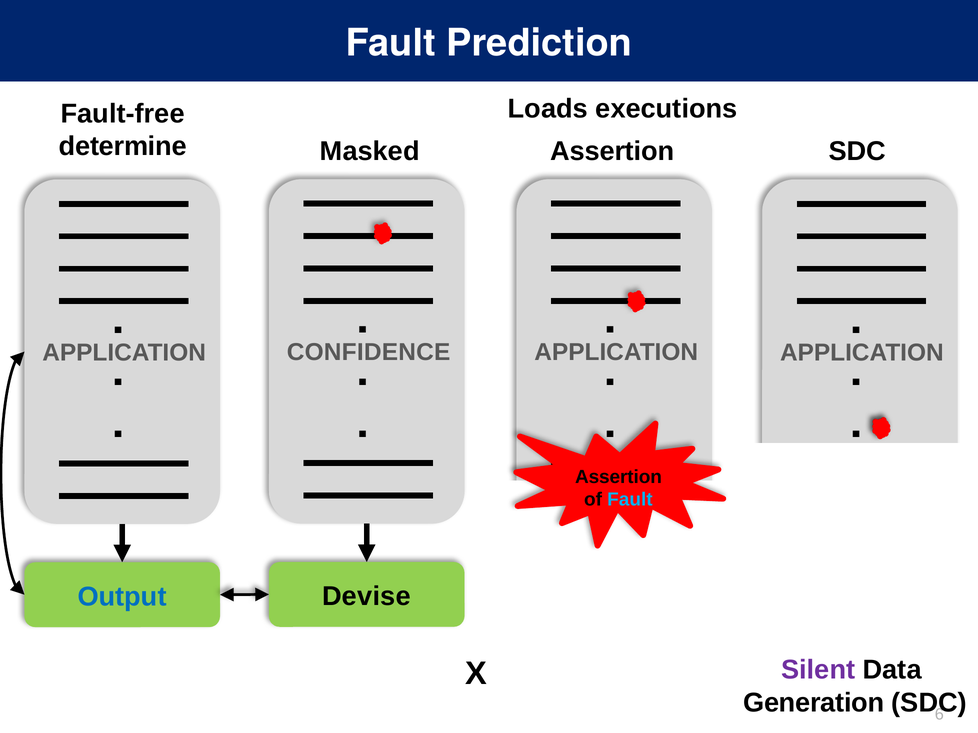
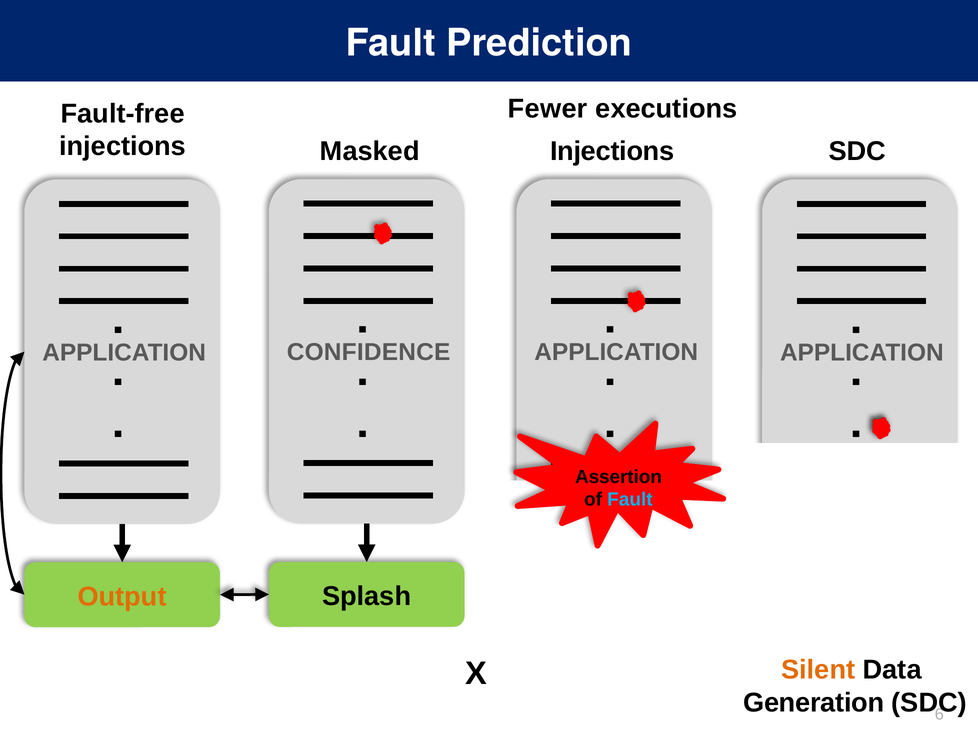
Loads: Loads -> Fewer (548, 109)
determine: determine -> injections (123, 147)
Assertion: Assertion -> Injections (612, 151)
Devise: Devise -> Splash (367, 597)
Output colour: blue -> orange (122, 597)
Silent colour: purple -> orange (818, 670)
